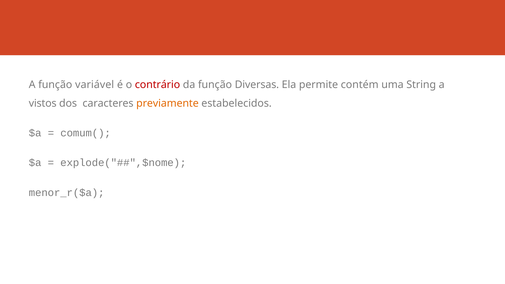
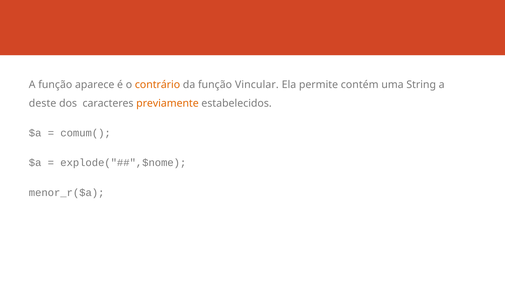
variável: variável -> aparece (95, 85)
contrário colour: red -> orange (158, 85)
Diversas: Diversas -> Vincular (257, 85)
vistos: vistos -> deste (43, 104)
